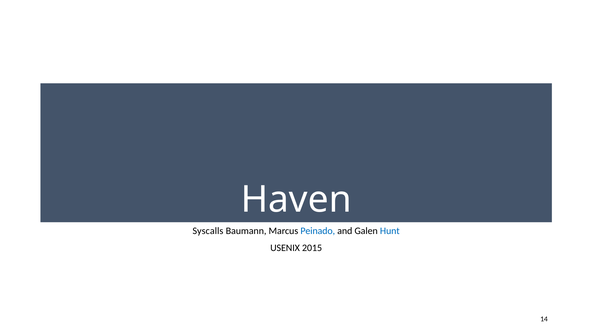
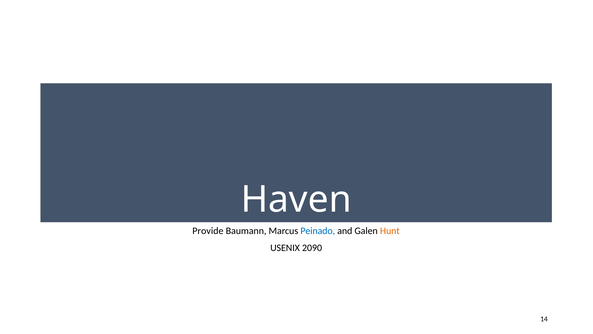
Syscalls: Syscalls -> Provide (208, 231)
Hunt colour: blue -> orange (390, 231)
2015: 2015 -> 2090 (312, 248)
